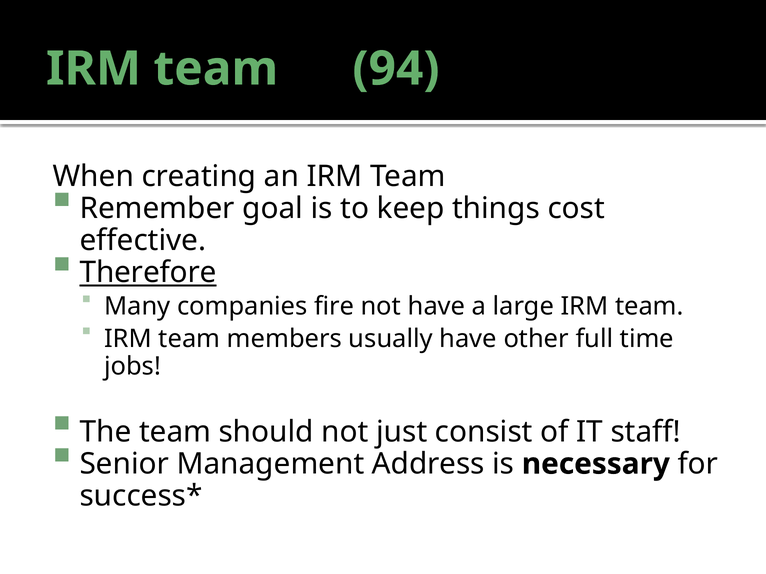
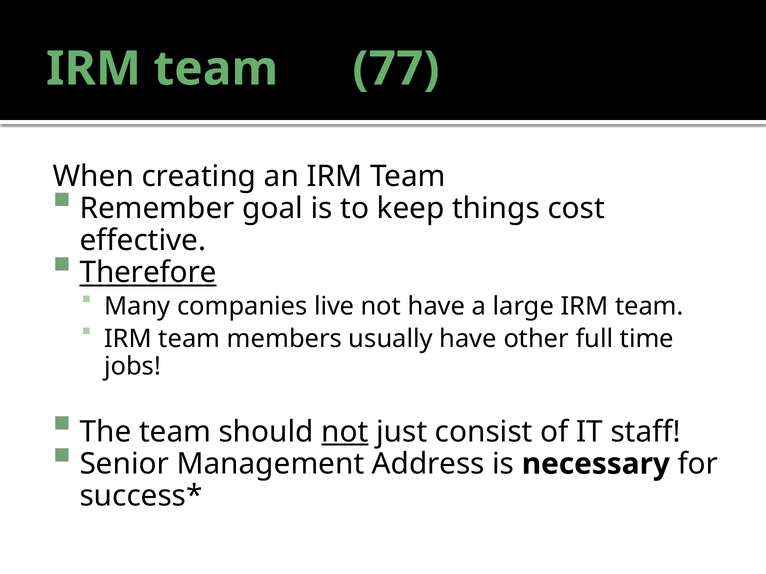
94: 94 -> 77 (396, 69)
fire: fire -> live (334, 307)
not underline: none -> present (345, 432)
